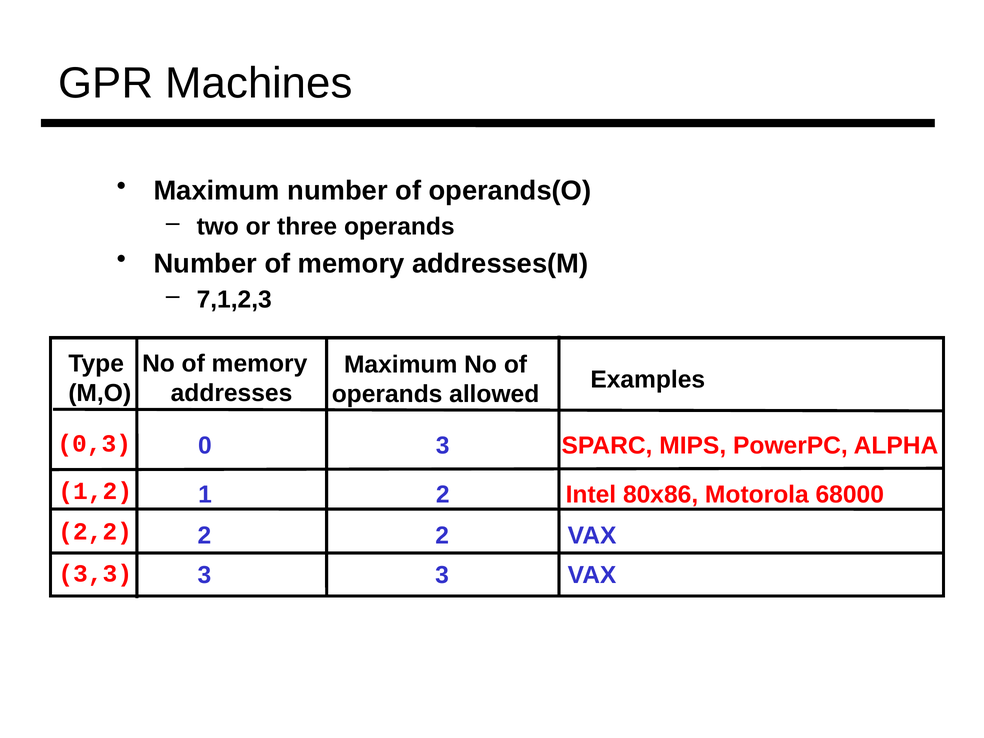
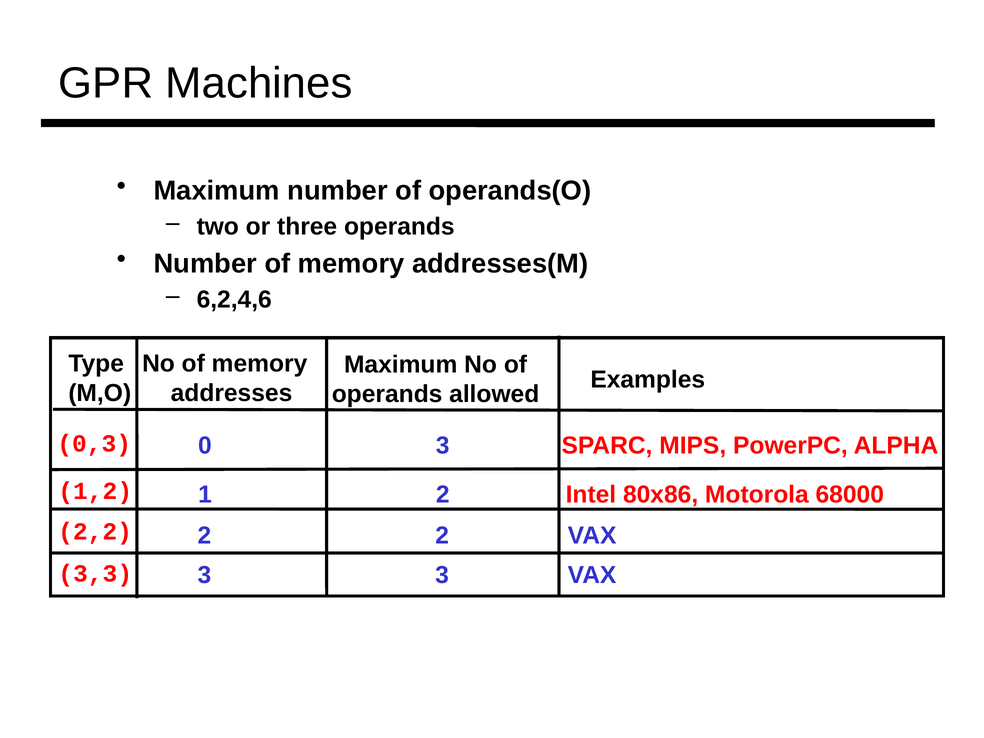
7,1,2,3: 7,1,2,3 -> 6,2,4,6 (234, 299)
